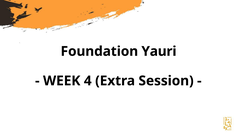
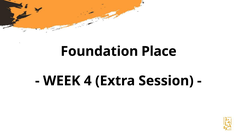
Yauri: Yauri -> Place (159, 51)
